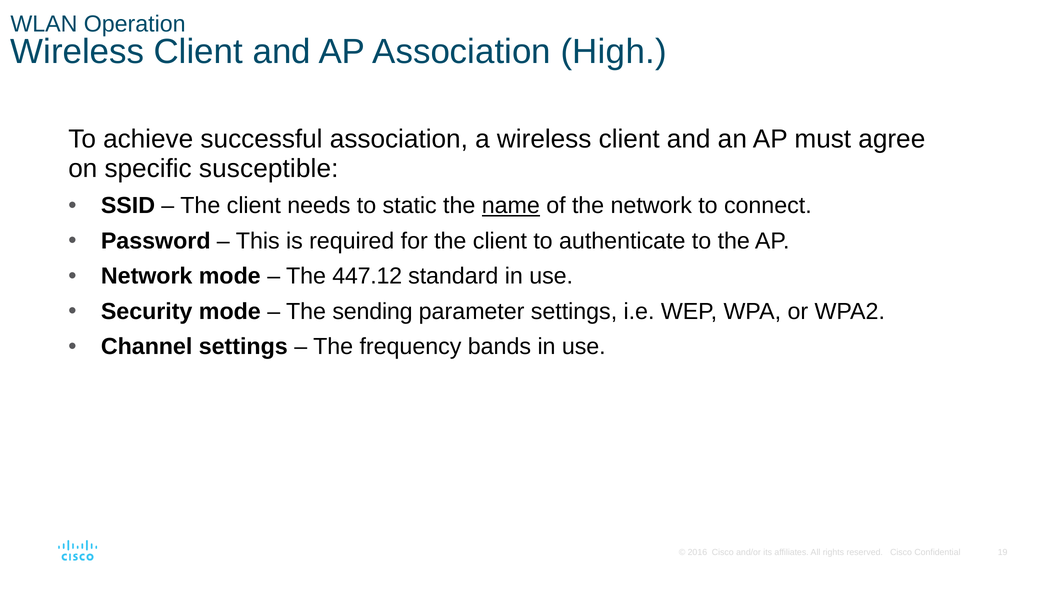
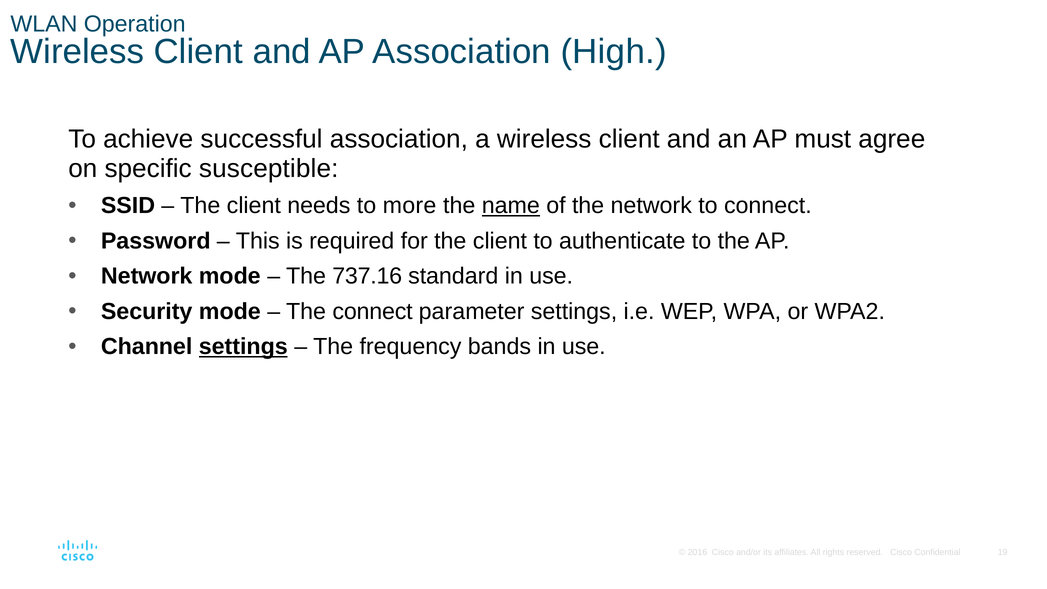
static: static -> more (410, 206)
447.12: 447.12 -> 737.16 (367, 276)
The sending: sending -> connect (373, 311)
settings underline: none -> present (243, 347)
